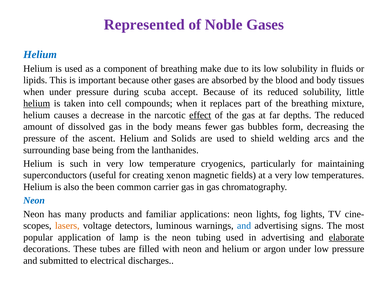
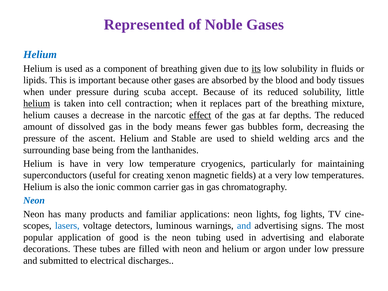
make: make -> given (211, 69)
its underline: none -> present (256, 69)
compounds: compounds -> contraction (149, 104)
Solids: Solids -> Stable (184, 138)
such: such -> have (79, 164)
been: been -> ionic (105, 187)
lasers colour: orange -> blue (67, 226)
lamp: lamp -> good (129, 237)
elaborate underline: present -> none (346, 237)
